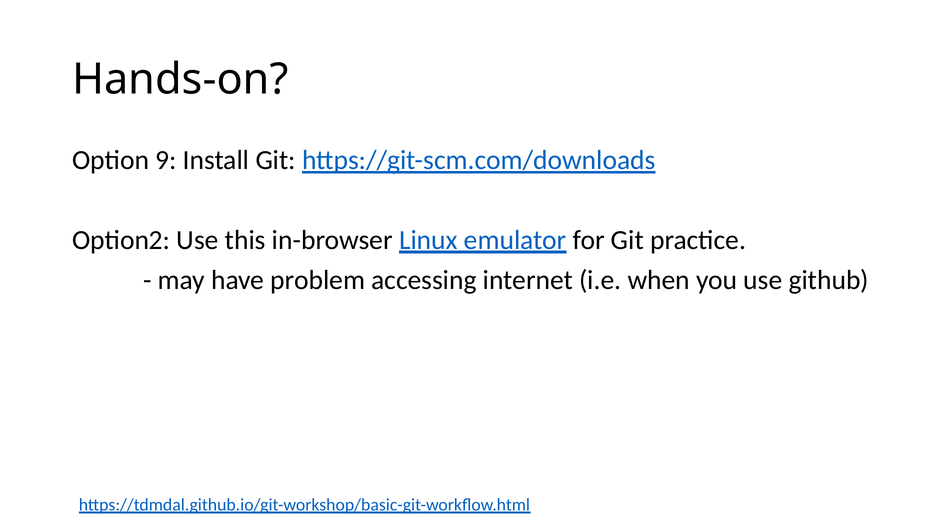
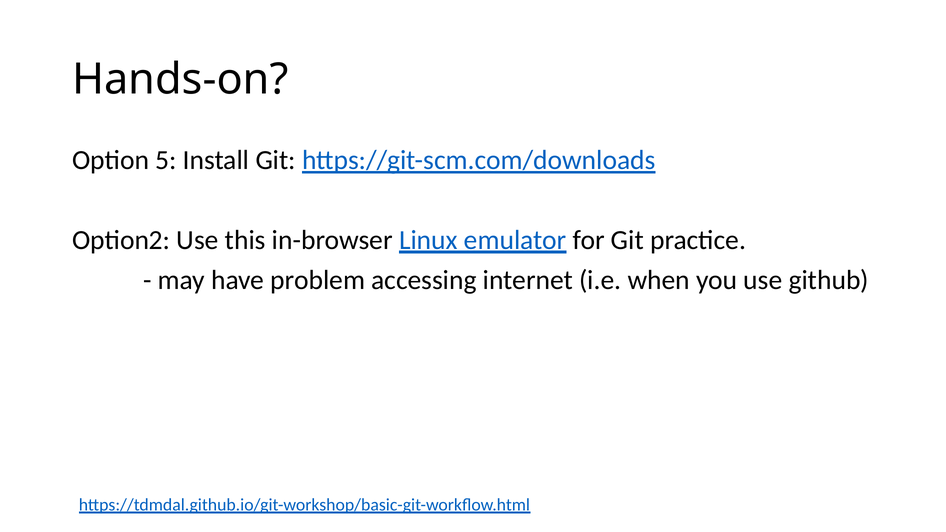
9: 9 -> 5 (166, 160)
